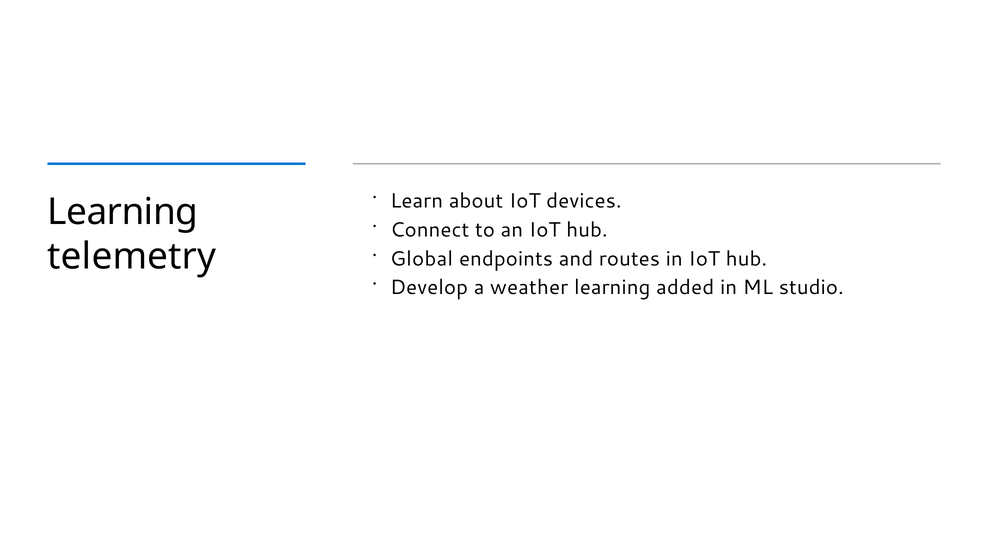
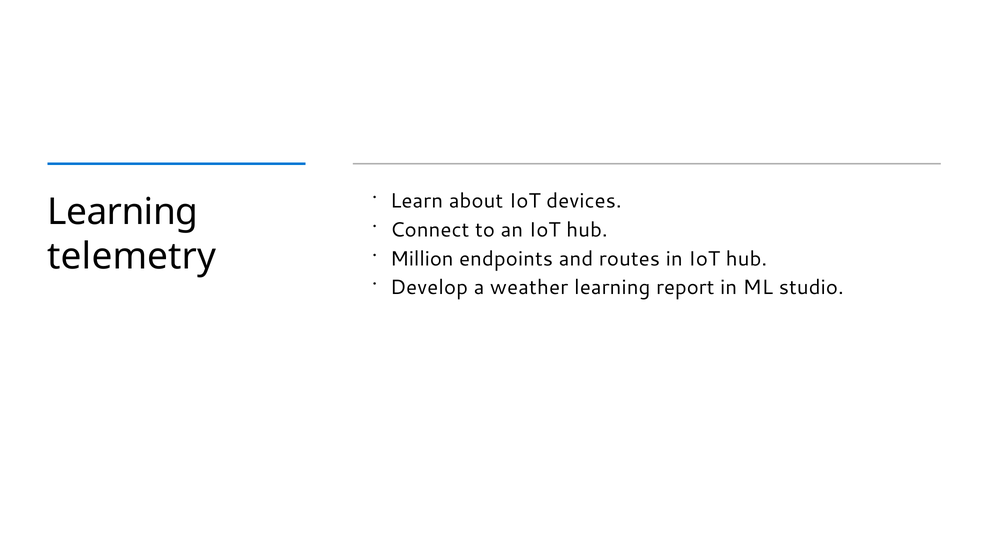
Global: Global -> Million (422, 259)
added: added -> report (685, 287)
